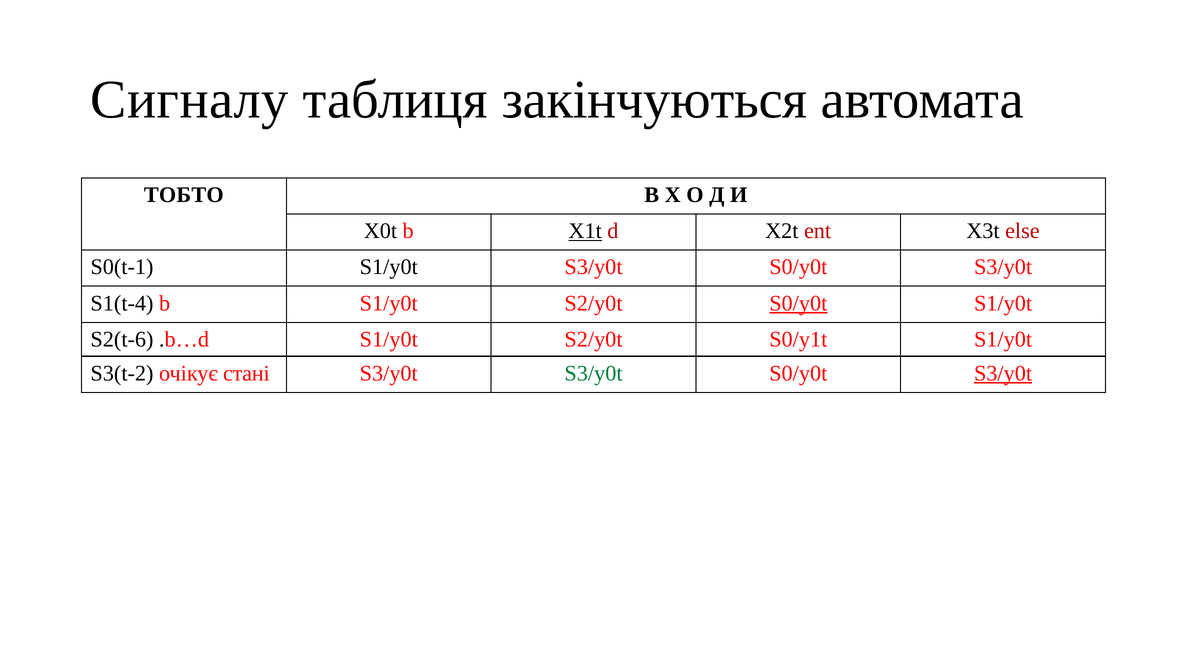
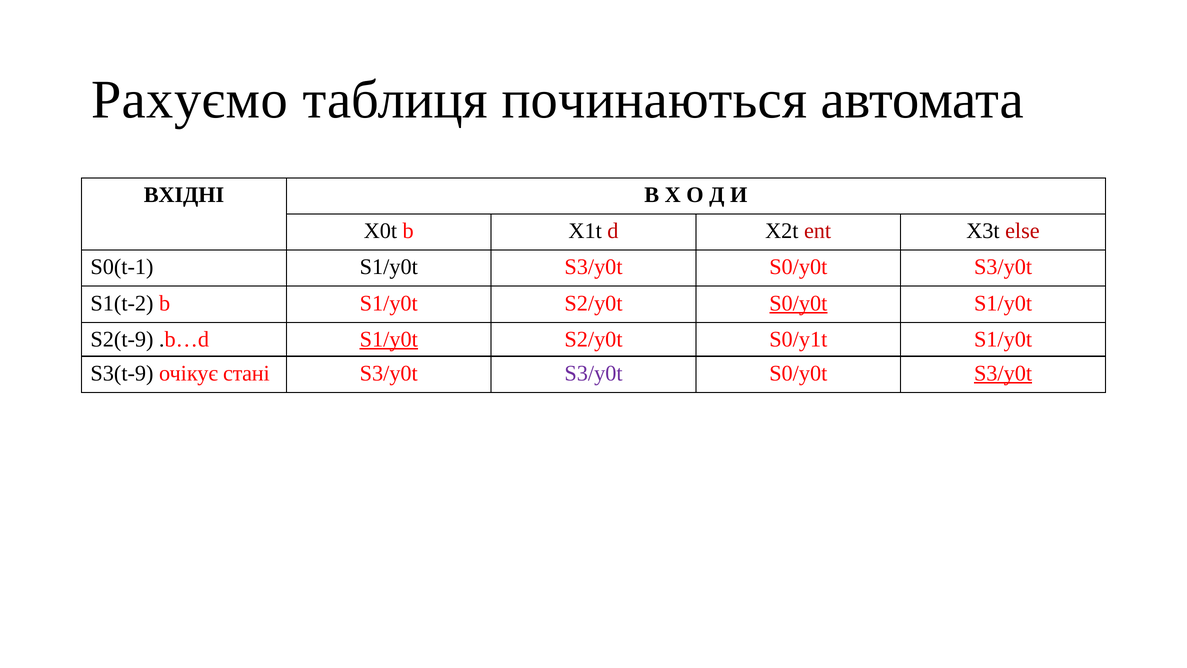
Сигналу: Сигналу -> Рахуємо (190, 100)
закінчуються: закінчуються -> починаються (654, 100)
ТОБТО: ТОБТО -> ВХІДНІ (184, 195)
X1t underline: present -> none (585, 231)
S1(t-4: S1(t-4 -> S1(t-2 (122, 303)
S2(t-6: S2(t-6 -> S2(t-9 (122, 339)
S1/y0t underline: none -> present (389, 339)
S3(t-2: S3(t-2 -> S3(t-9 (122, 373)
S3/y0t colour: green -> purple (594, 373)
